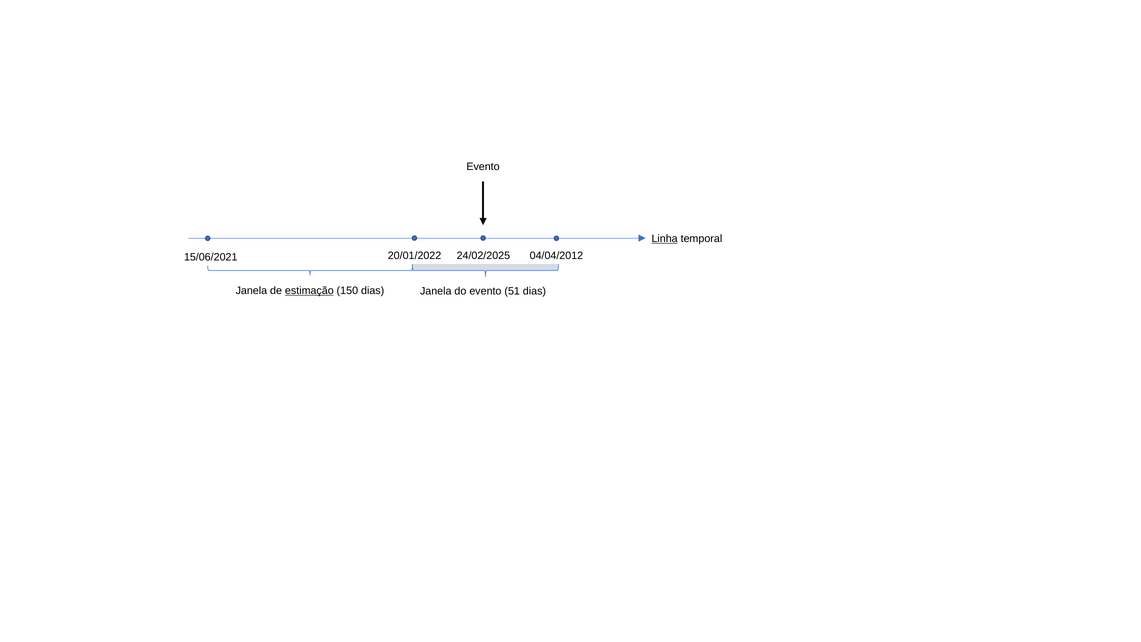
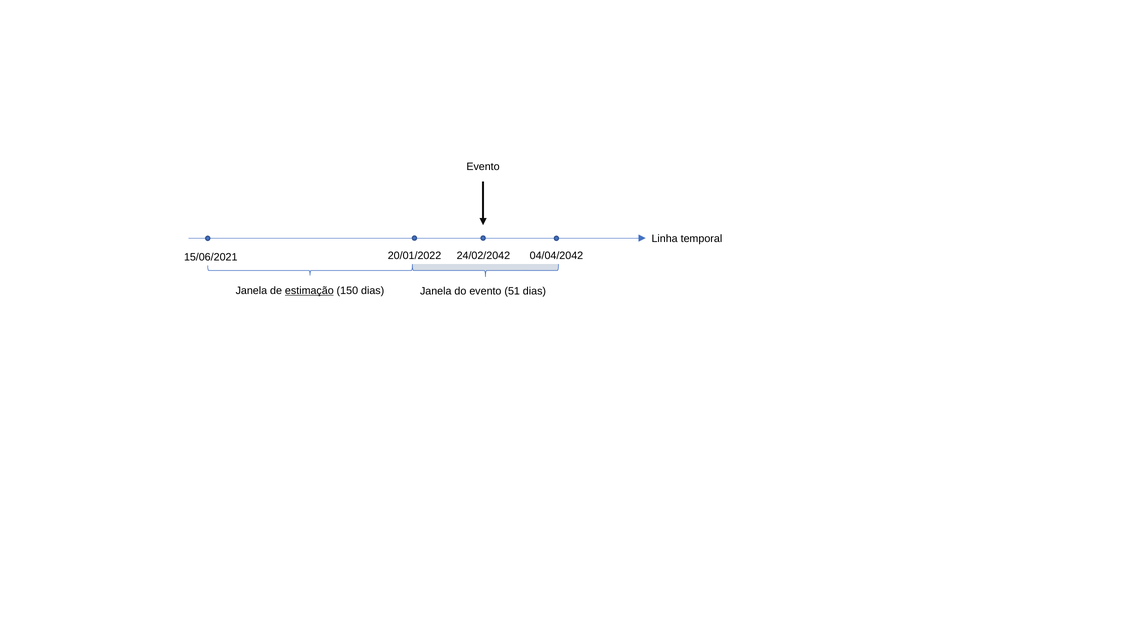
Linha underline: present -> none (665, 239)
24/02/2025: 24/02/2025 -> 24/02/2042 (483, 256)
04/04/2012: 04/04/2012 -> 04/04/2042 (556, 256)
